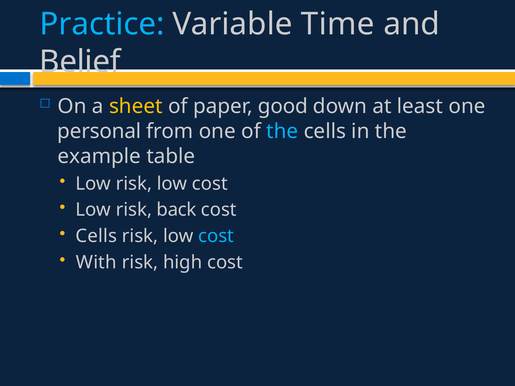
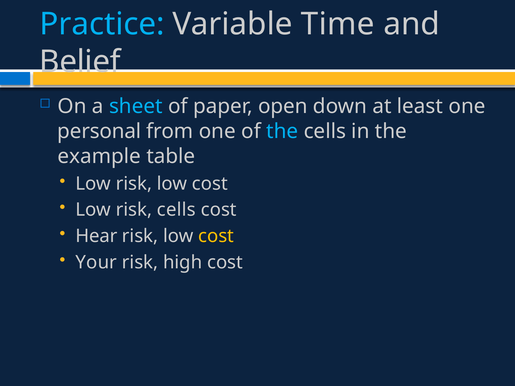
sheet colour: yellow -> light blue (136, 107)
good: good -> open (283, 107)
risk back: back -> cells (176, 210)
Cells: Cells -> Hear (96, 236)
cost colour: light blue -> yellow (216, 236)
With: With -> Your (96, 262)
